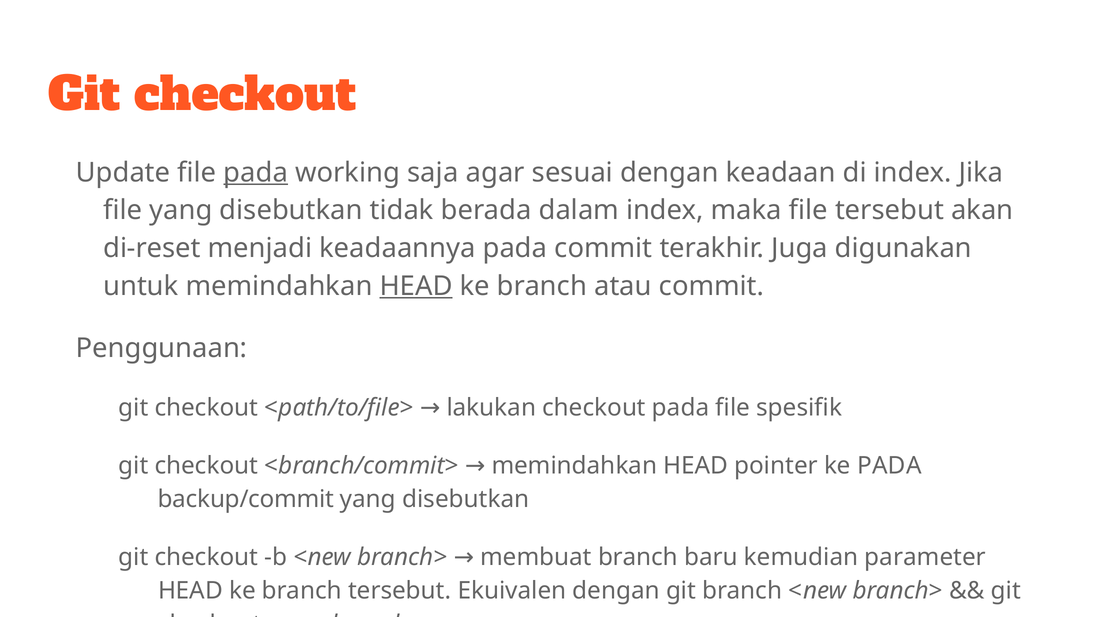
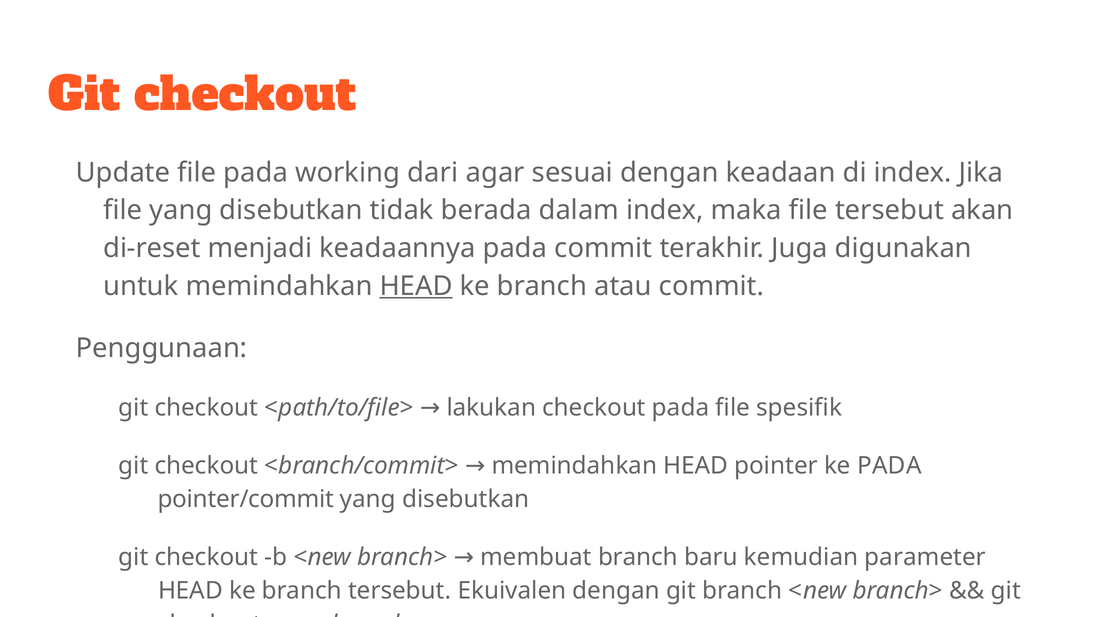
pada underline: present -> none (256, 173)
saja: saja -> dari (433, 173)
backup/commit: backup/commit -> pointer/commit (246, 499)
